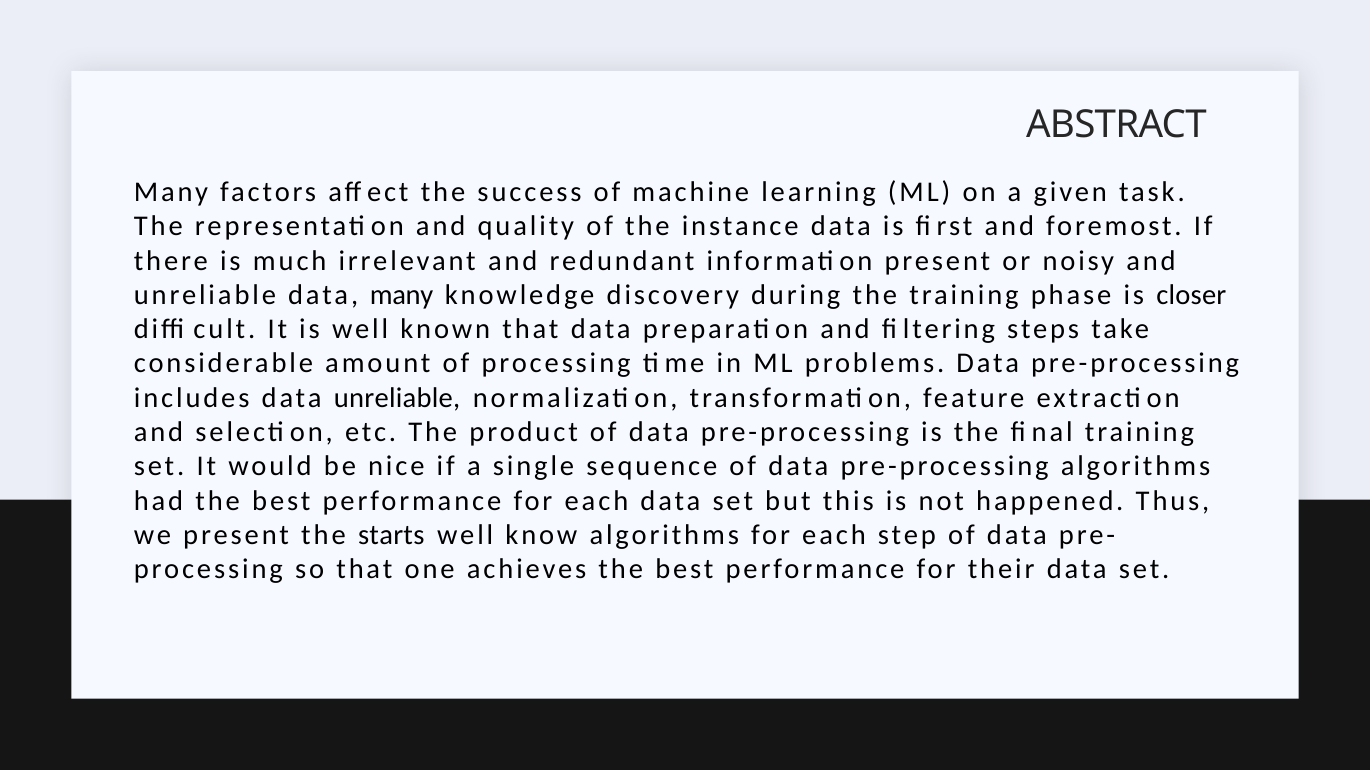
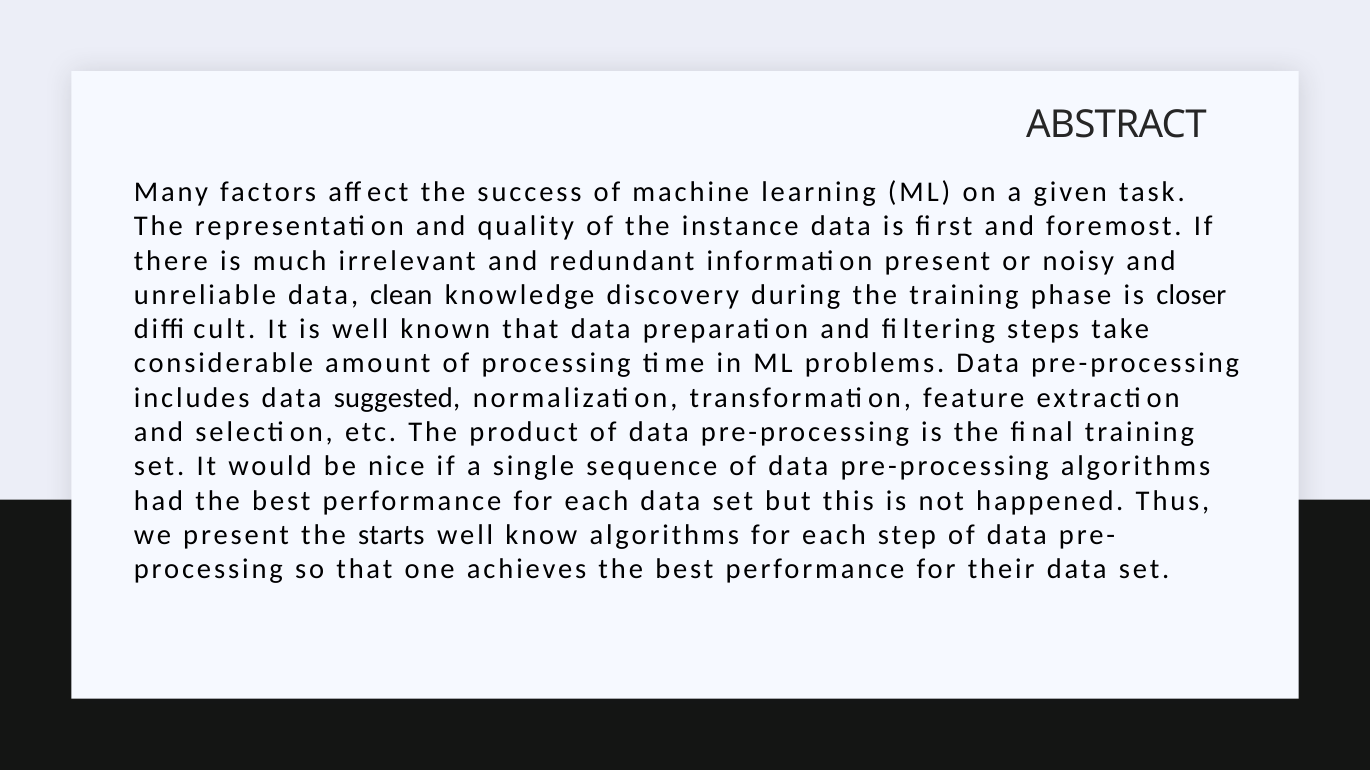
data many: many -> clean (401, 295)
data unreliable: unreliable -> suggested (397, 398)
